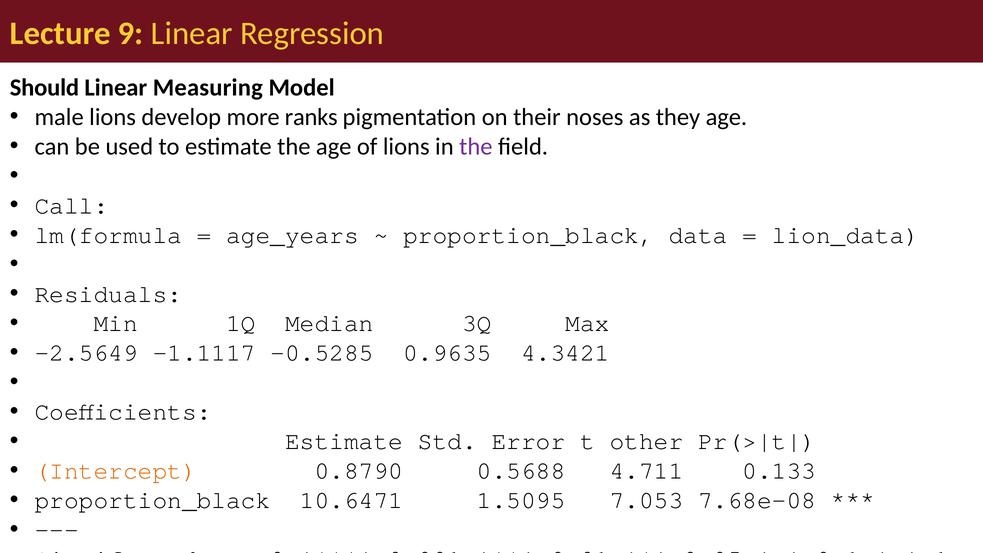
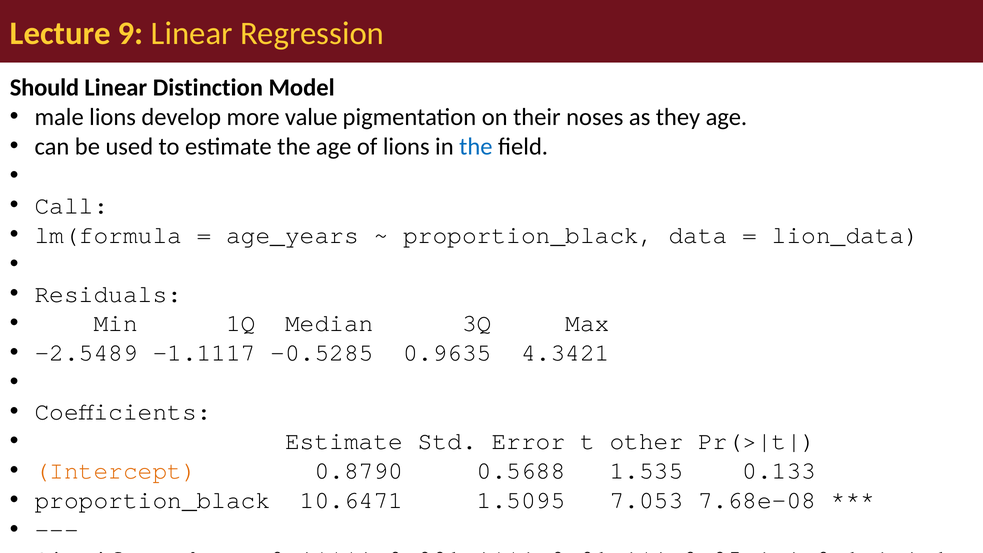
Measuring: Measuring -> Distinction (208, 87)
ranks: ranks -> value (311, 117)
the colour: purple -> blue (476, 146)
-2.5649: -2.5649 -> -2.5489 (86, 353)
4.711: 4.711 -> 1.535 (646, 471)
